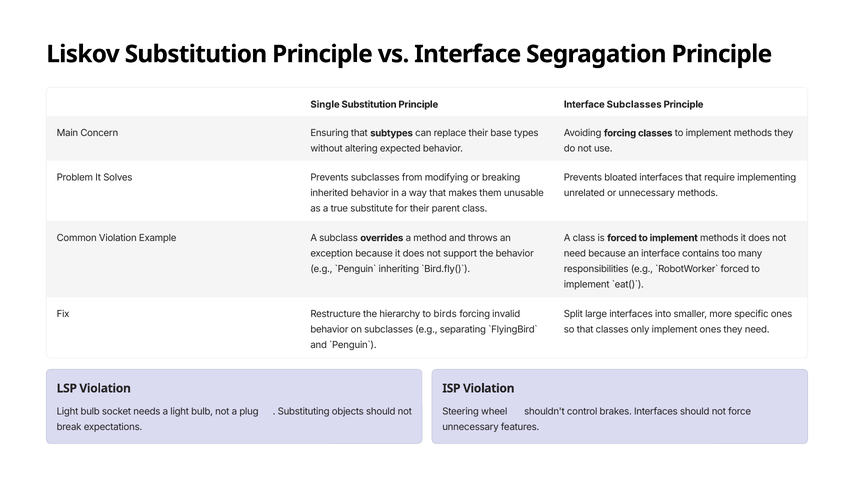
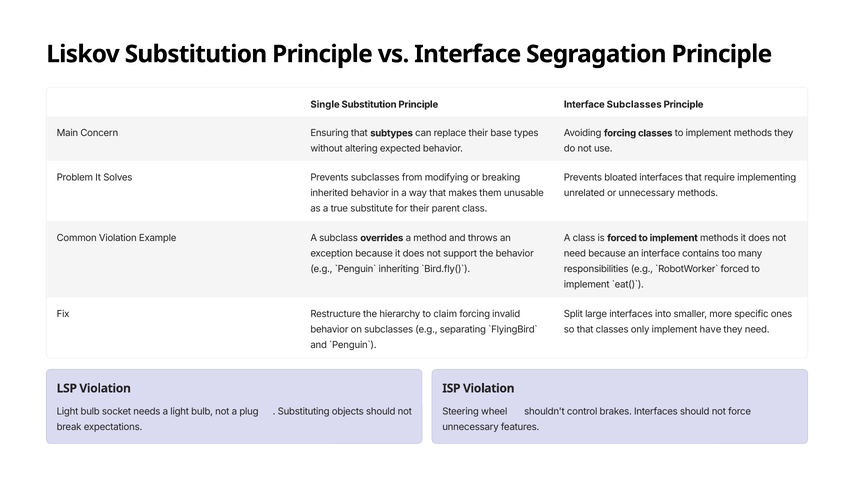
birds: birds -> claim (445, 314)
implement ones: ones -> have (711, 330)
